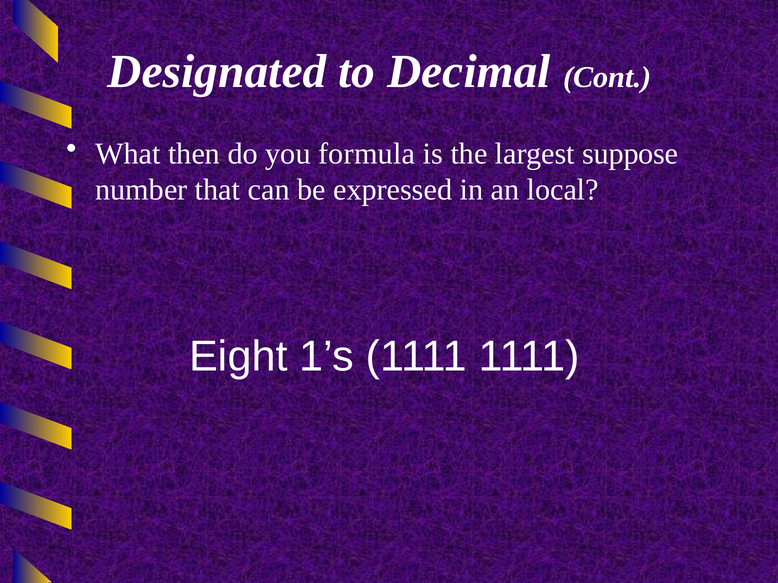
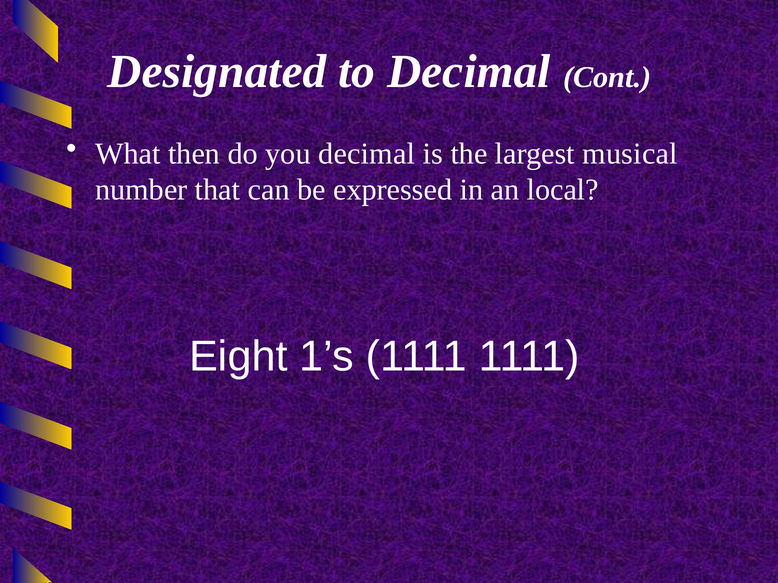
you formula: formula -> decimal (367, 154)
suppose: suppose -> musical (630, 154)
